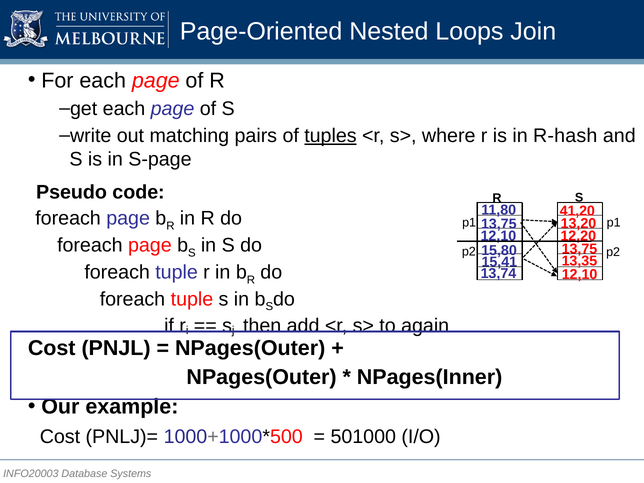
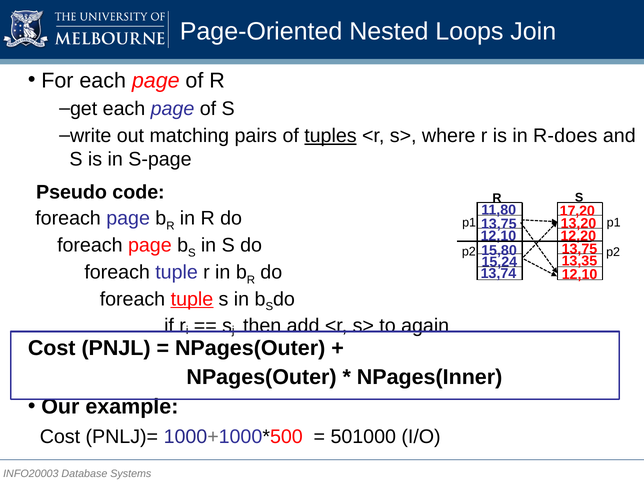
R-hash: R-hash -> R-does (565, 136)
41,20: 41,20 -> 17,20 (577, 211)
15,41: 15,41 -> 15,24 (499, 262)
tuple underline: none -> present (192, 299)
